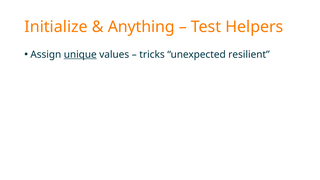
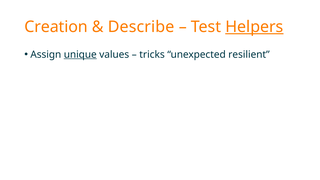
Initialize: Initialize -> Creation (56, 27)
Anything: Anything -> Describe (141, 27)
Helpers underline: none -> present (254, 27)
